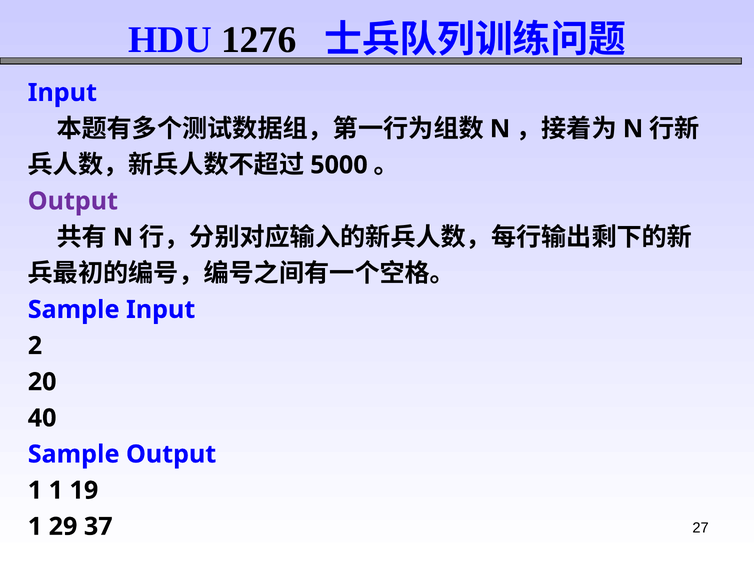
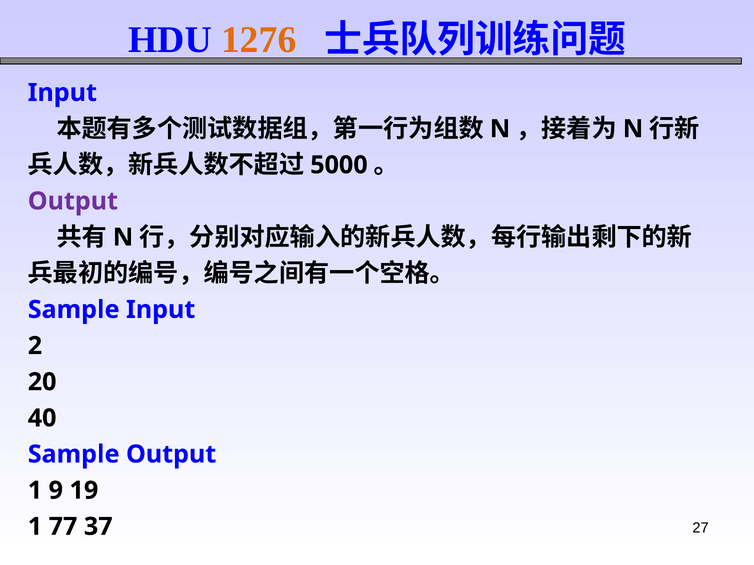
1276 colour: black -> orange (259, 40)
1 1: 1 -> 9 (56, 491)
29: 29 -> 77 (63, 527)
